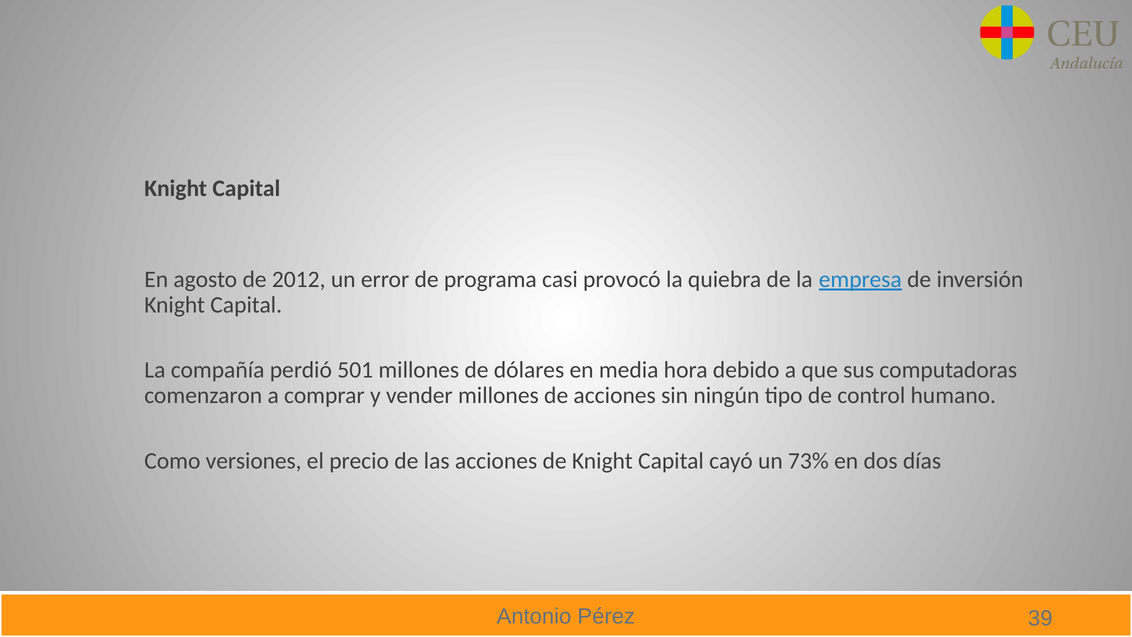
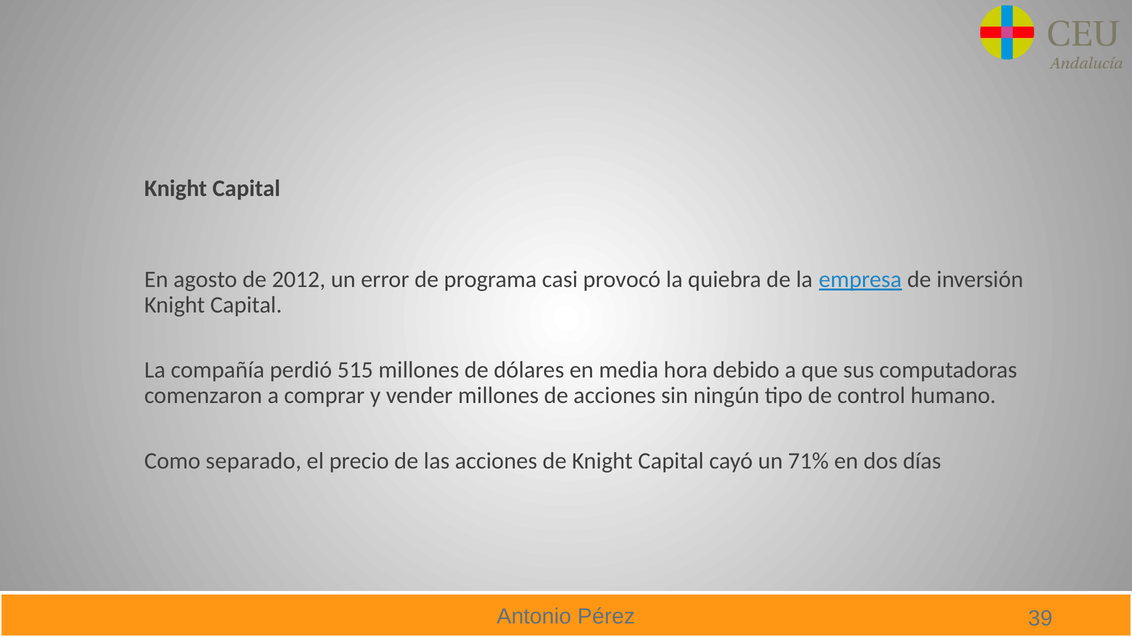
501: 501 -> 515 (355, 370)
versiones: versiones -> separado (254, 461)
73%: 73% -> 71% (808, 461)
